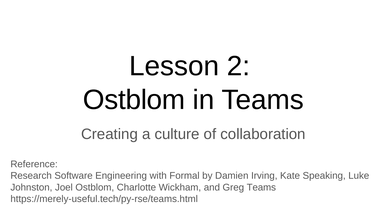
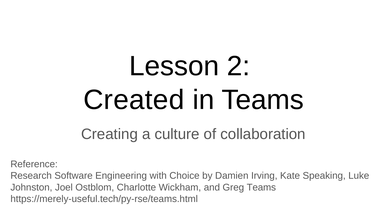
Ostblom: Ostblom -> Created (134, 100)
Formal: Formal -> Choice (184, 175)
